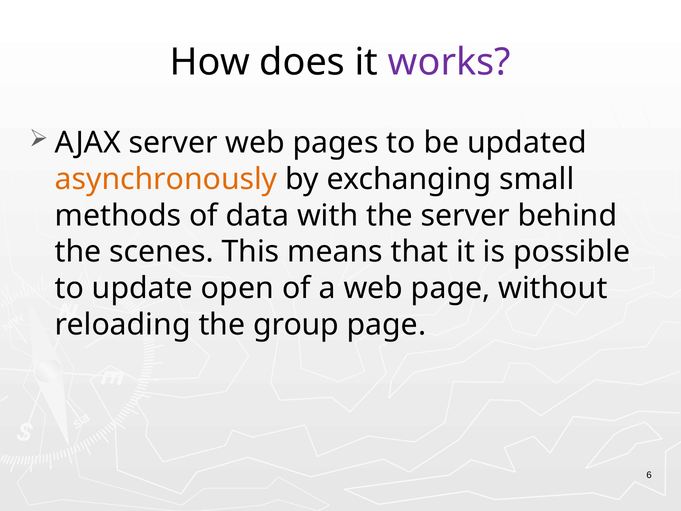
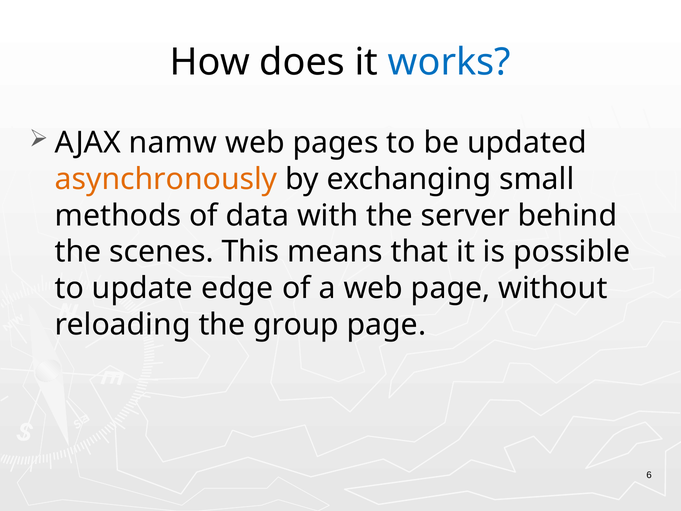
works colour: purple -> blue (449, 62)
AJAX server: server -> namw (173, 143)
open: open -> edge (237, 288)
